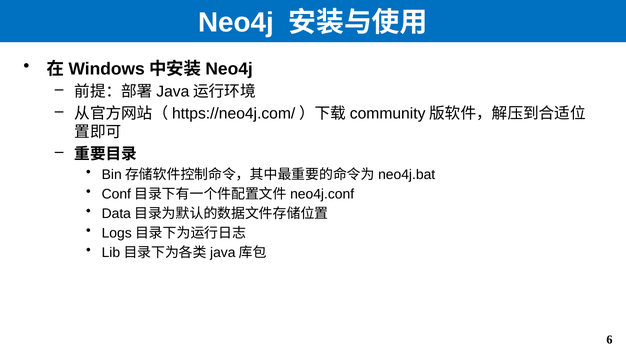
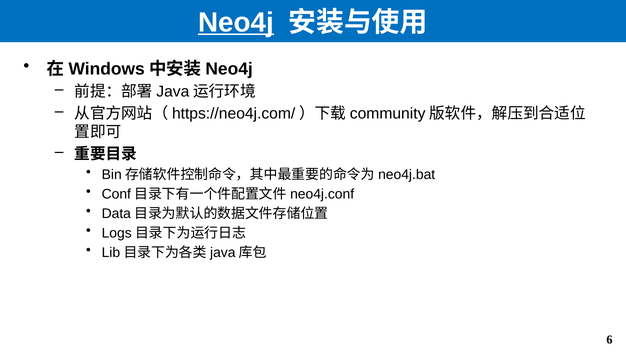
Neo4j underline: none -> present (236, 22)
